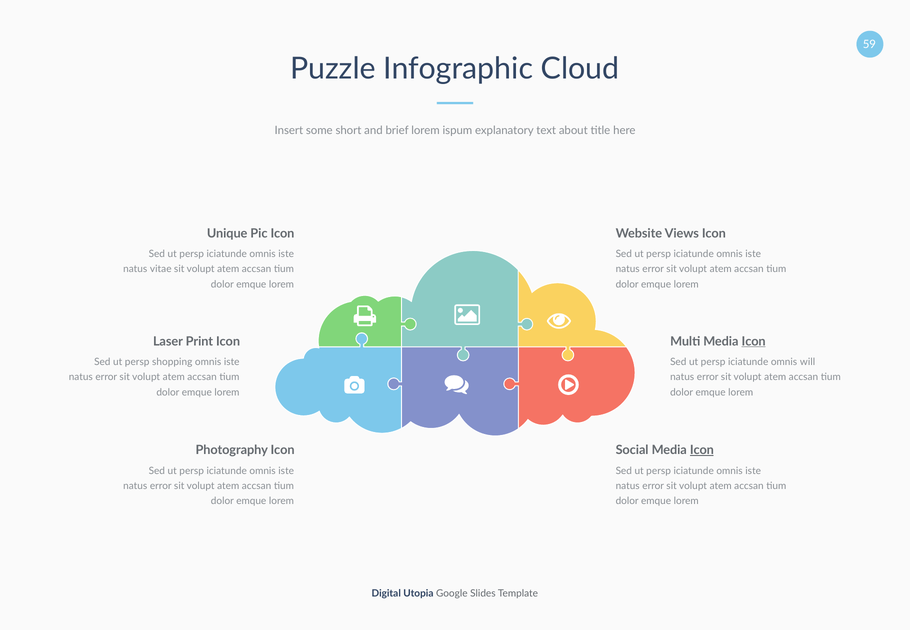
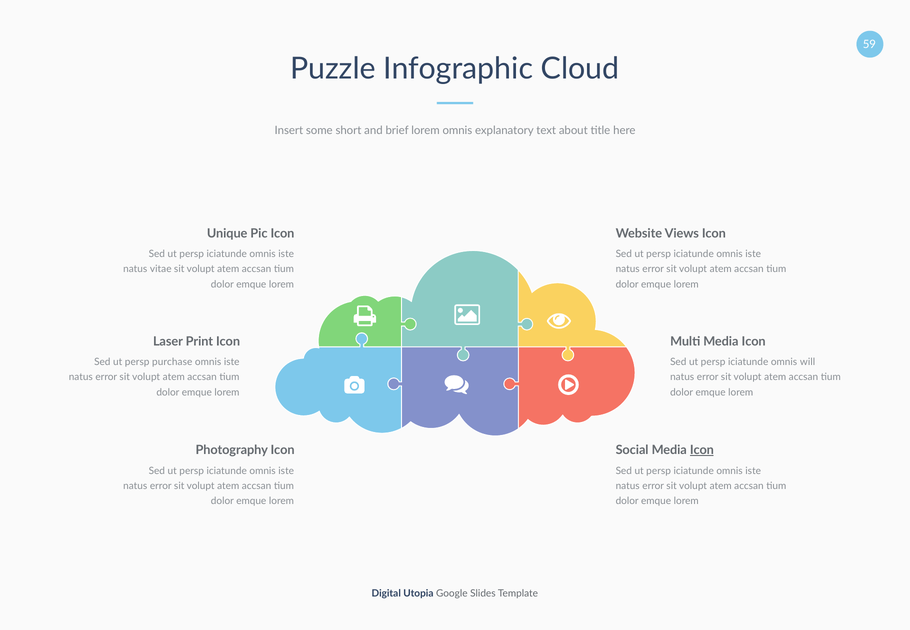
lorem ispum: ispum -> omnis (457, 131)
Icon underline: present -> none (754, 341)
shopping: shopping -> purchase (172, 362)
